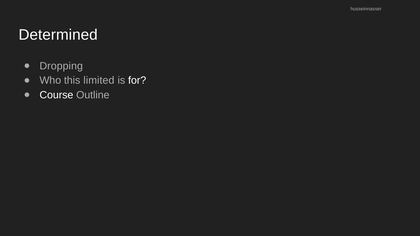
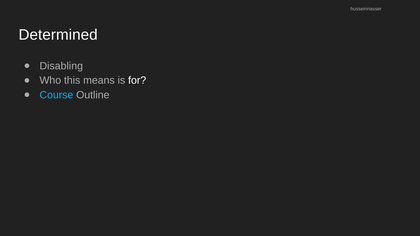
Dropping: Dropping -> Disabling (61, 66)
limited: limited -> means (99, 81)
Course colour: white -> light blue (56, 95)
